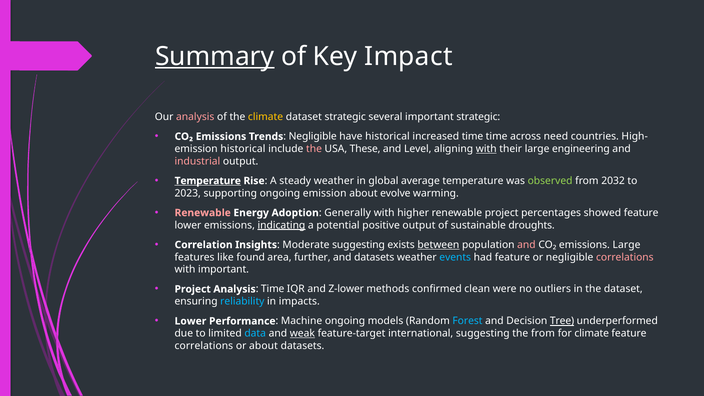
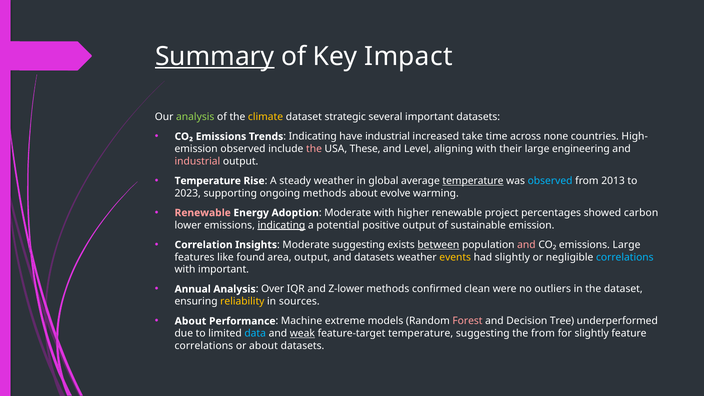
analysis colour: pink -> light green (195, 117)
important strategic: strategic -> datasets (478, 117)
Trends Negligible: Negligible -> Indicating (313, 136)
have historical: historical -> industrial (388, 136)
increased time: time -> take (472, 136)
need: need -> none (556, 136)
historical: historical -> observed (243, 149)
with underline: present -> none (486, 149)
Temperature underline: present -> none (208, 181)
temperature underline: none -> present (473, 181)
observed colour: light green -> light blue (550, 181)
2032: 2032 -> 2013 (613, 181)
ongoing emission: emission -> methods (325, 193)
Adoption Generally: Generally -> Moderate (348, 213)
showed feature: feature -> carbon (641, 213)
sustainable droughts: droughts -> emission (532, 225)
area further: further -> output (312, 257)
events colour: light blue -> yellow (455, 257)
had feature: feature -> slightly (512, 257)
correlations colour: pink -> light blue (625, 257)
Project: Project -> Annual (193, 289)
Analysis Time: Time -> Over (273, 289)
reliability colour: light blue -> yellow (242, 301)
impacts: impacts -> sources (299, 301)
Lower: Lower -> About (190, 321)
Machine ongoing: ongoing -> extreme (345, 321)
Forest colour: light blue -> pink (467, 321)
Tree underline: present -> none (562, 321)
feature-target international: international -> temperature (421, 333)
for climate: climate -> slightly (592, 333)
